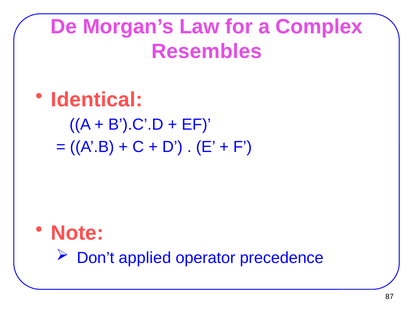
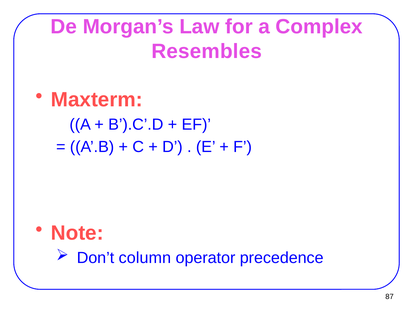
Identical: Identical -> Maxterm (97, 99)
applied: applied -> column (145, 258)
